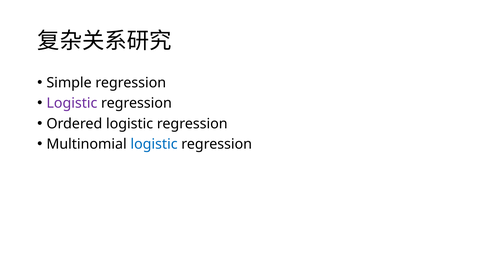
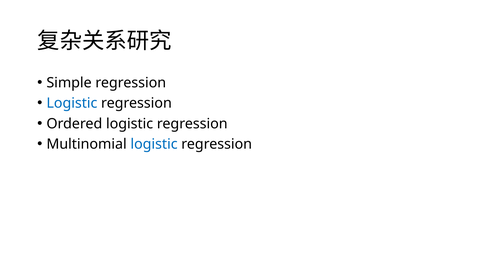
Logistic colour: purple -> blue (72, 103)
